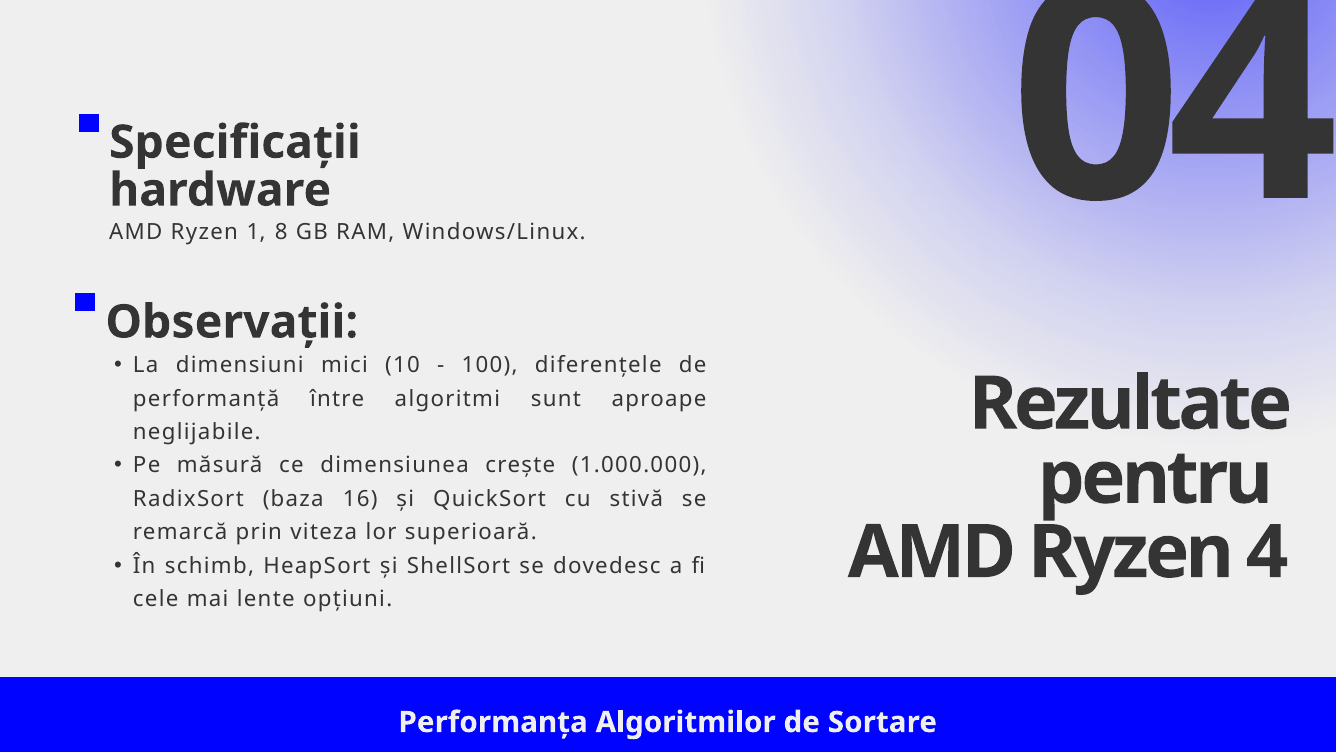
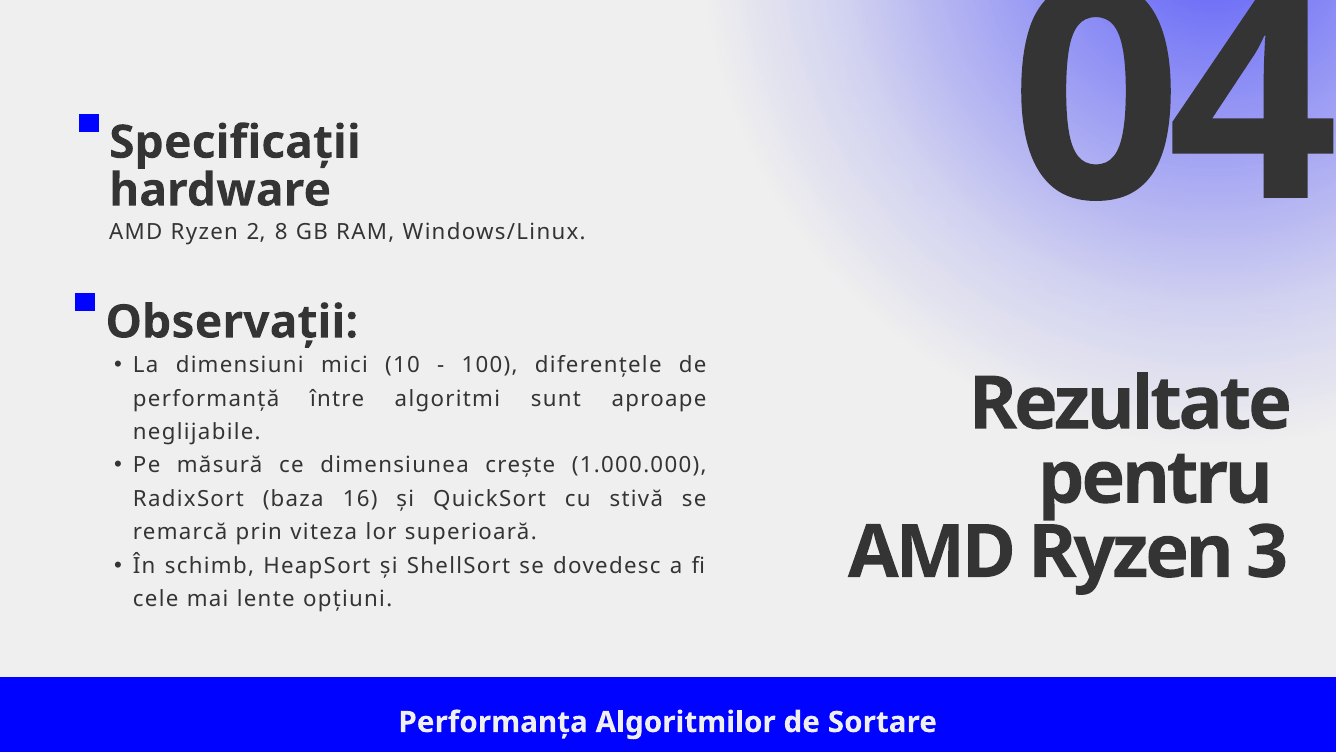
1: 1 -> 2 (256, 232)
4: 4 -> 3 (1267, 552)
